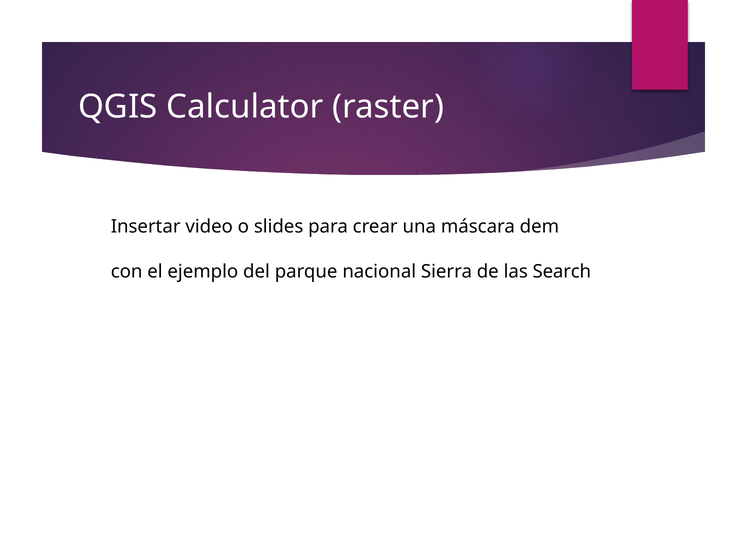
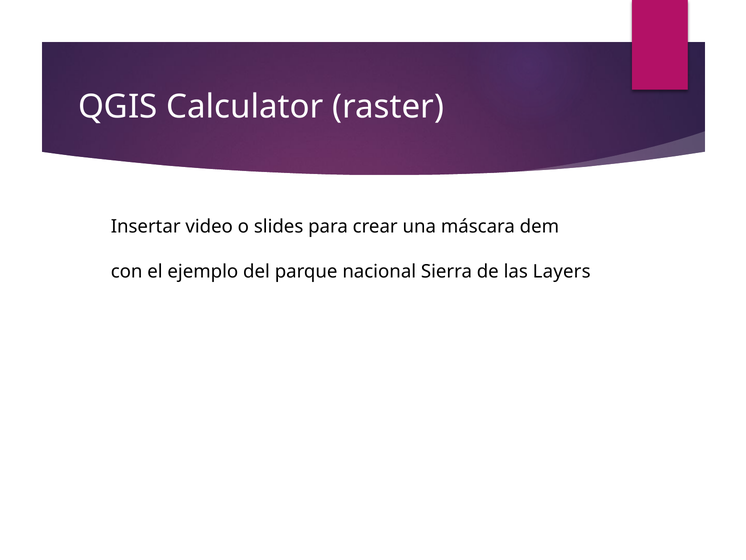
Search: Search -> Layers (562, 271)
